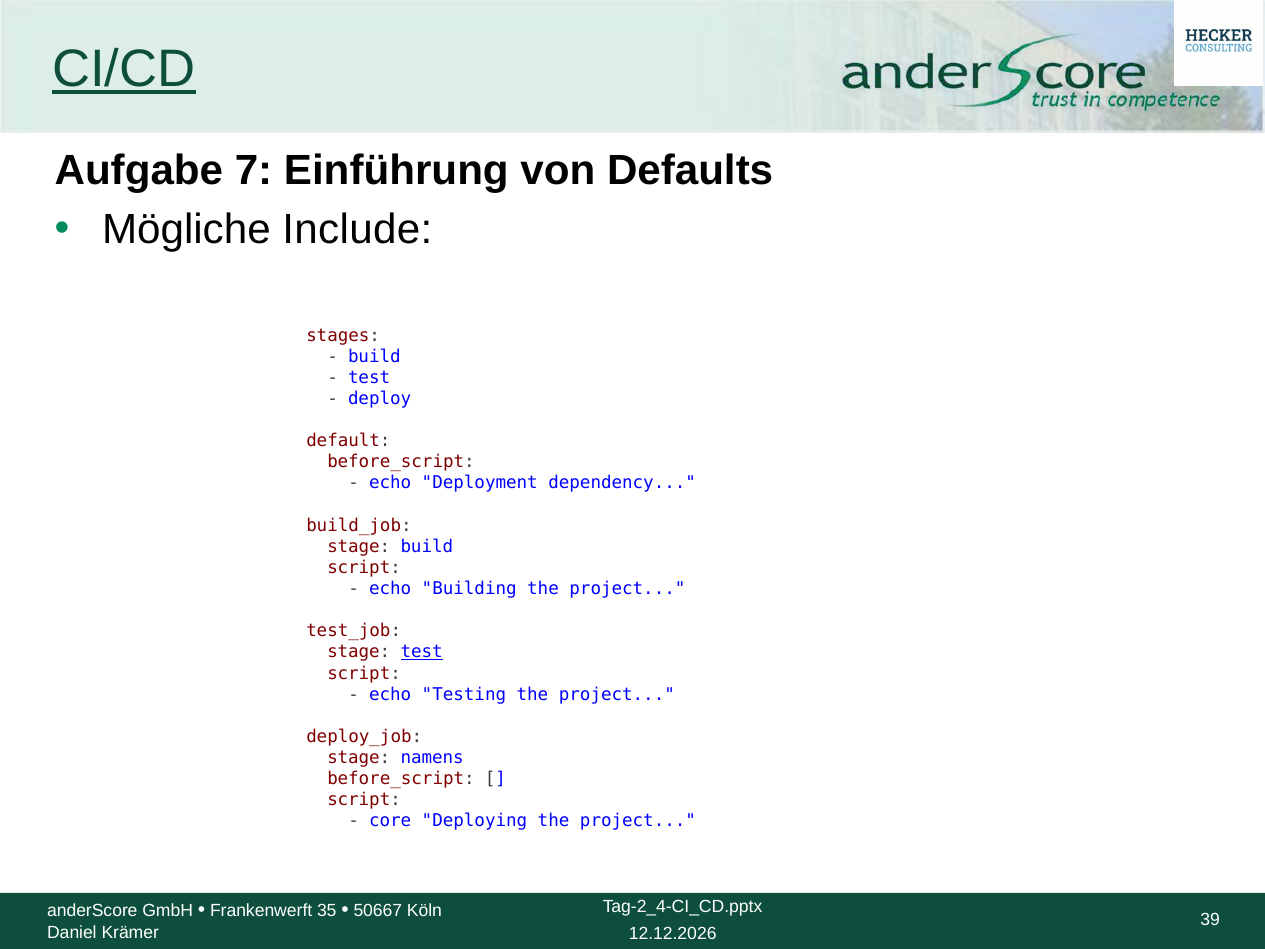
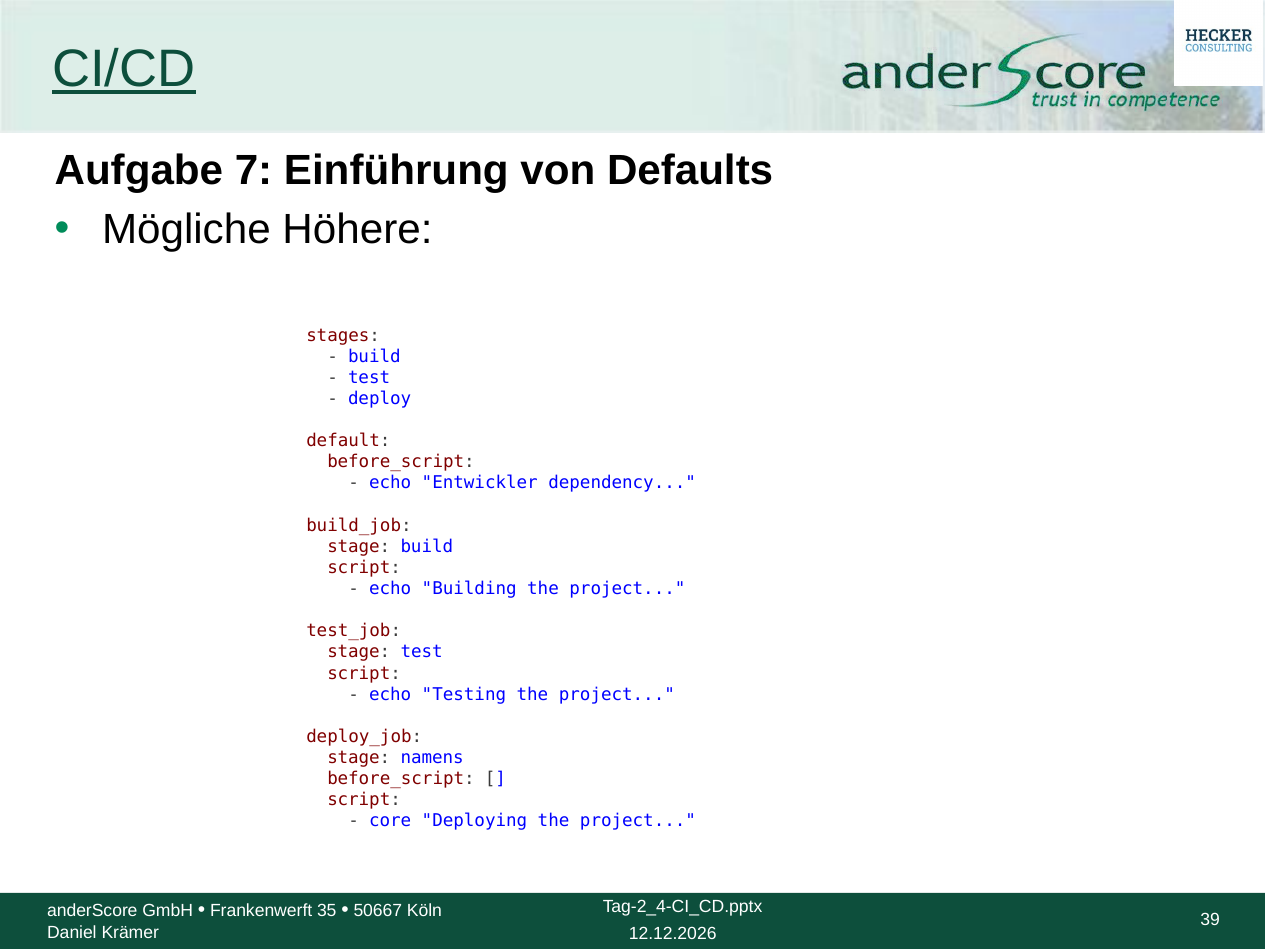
Include: Include -> Höhere (357, 229)
Deployment: Deployment -> Entwickler (480, 483)
test underline: present -> none (422, 652)
